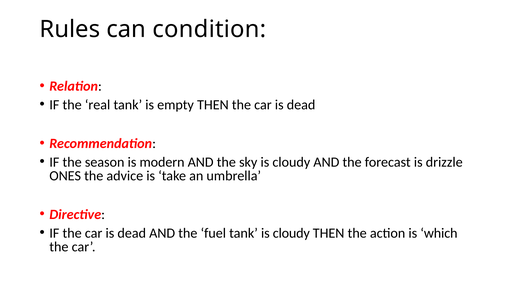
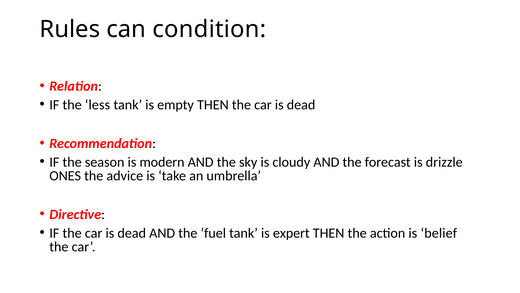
real: real -> less (98, 105)
tank is cloudy: cloudy -> expert (291, 233)
which: which -> belief (439, 233)
